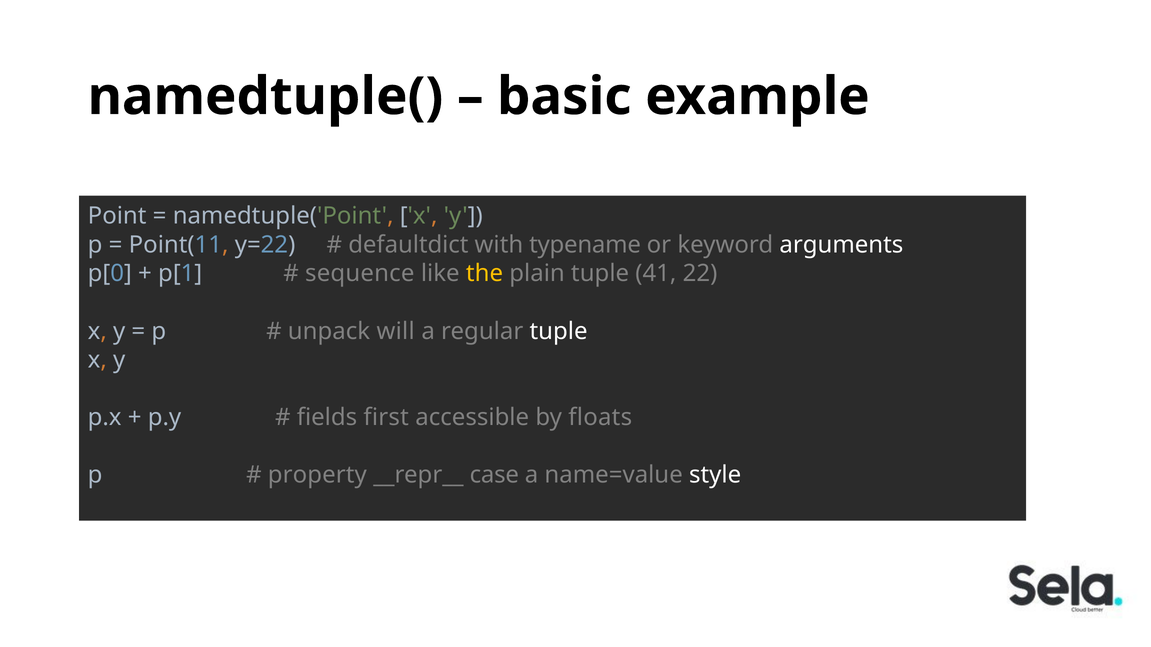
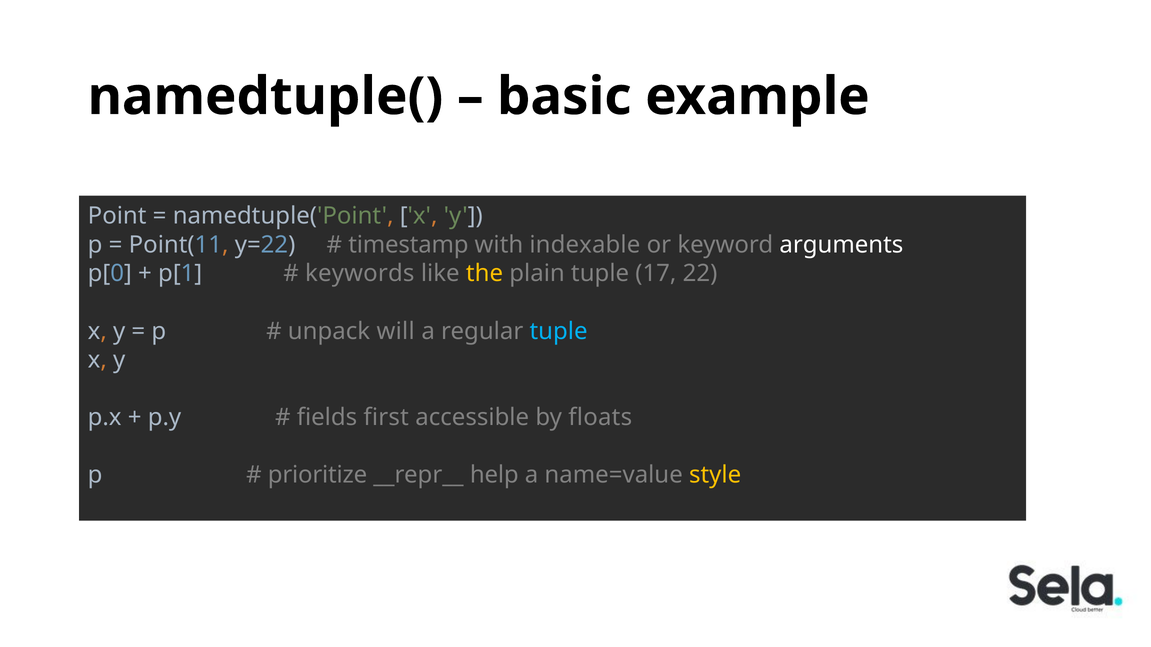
defaultdict: defaultdict -> timestamp (408, 245)
typename: typename -> indexable (585, 245)
sequence: sequence -> keywords (360, 274)
41: 41 -> 17 (656, 274)
tuple colour: white -> light blue (559, 331)
property: property -> prioritize (318, 475)
case: case -> help (494, 475)
style colour: white -> yellow (715, 475)
